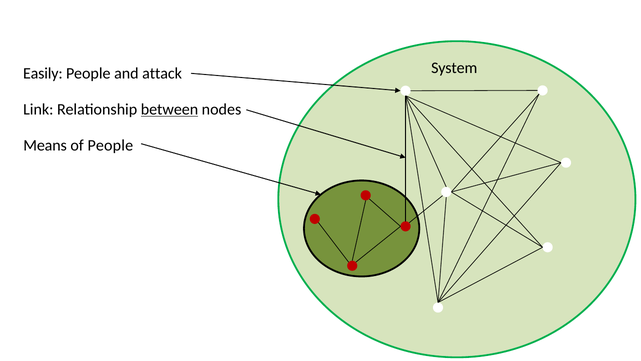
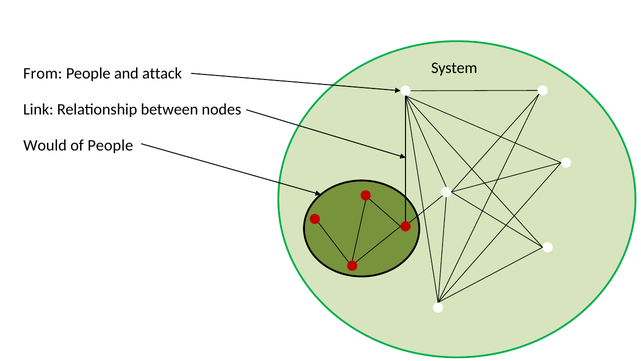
Easily: Easily -> From (43, 73)
between underline: present -> none (169, 109)
Means: Means -> Would (45, 145)
